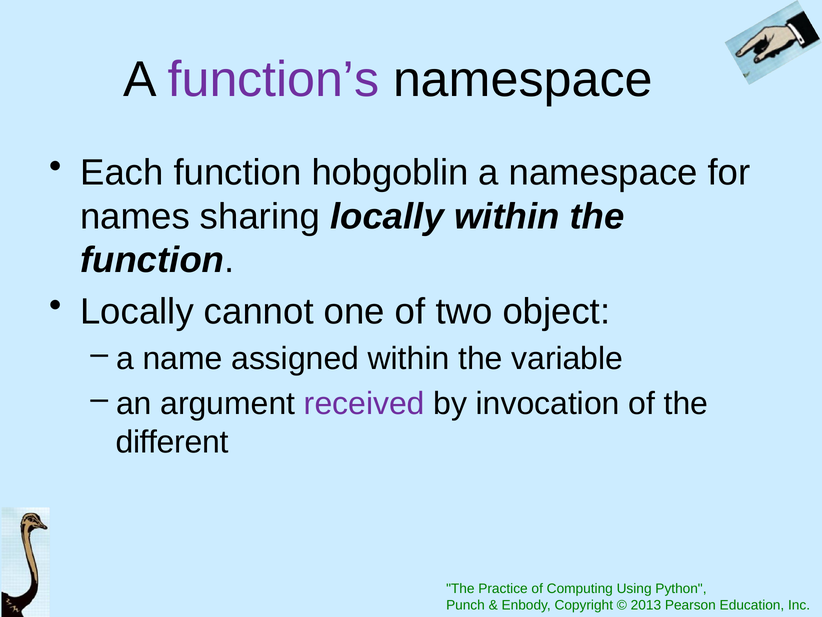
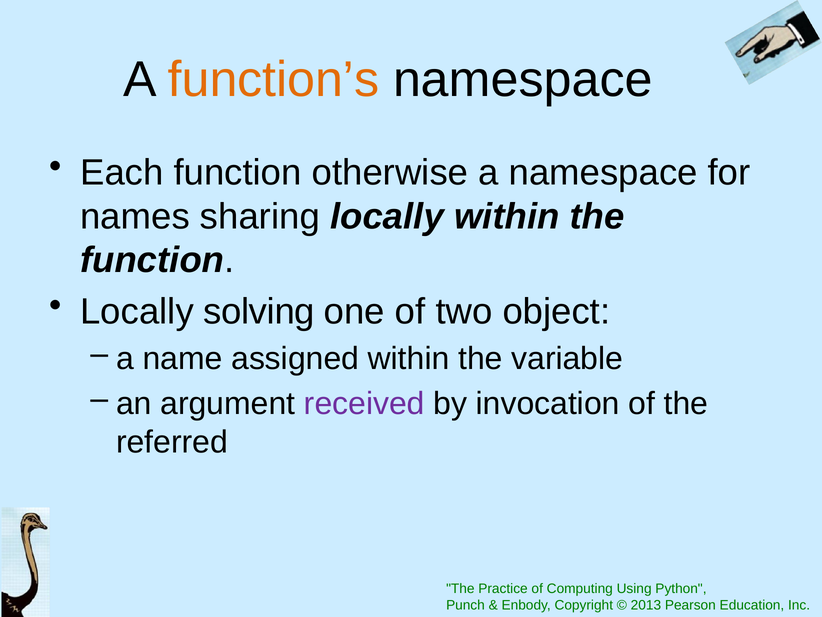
function’s colour: purple -> orange (274, 80)
hobgoblin: hobgoblin -> otherwise (390, 172)
cannot: cannot -> solving (259, 311)
different: different -> referred (172, 442)
